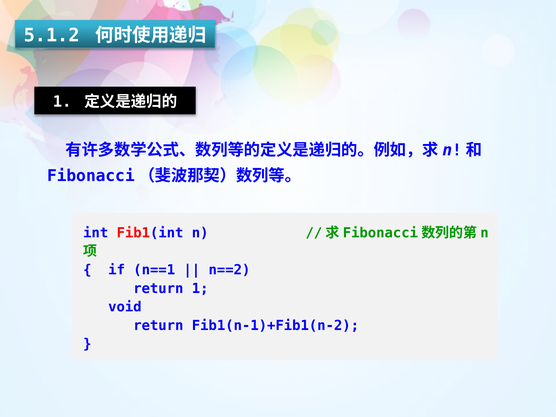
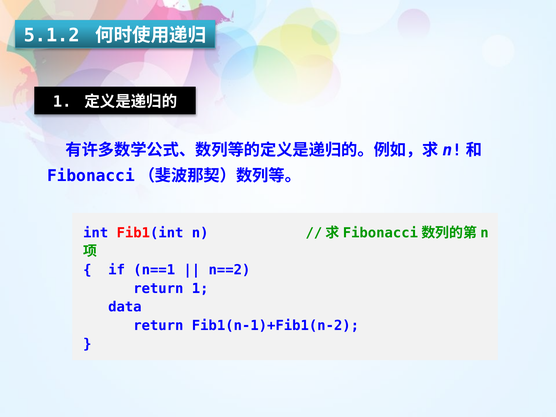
void: void -> data (125, 307)
